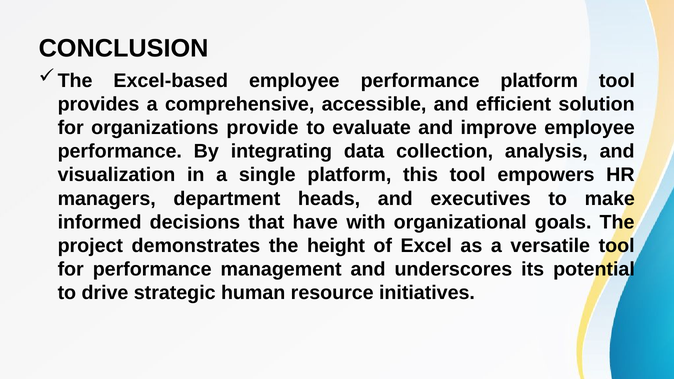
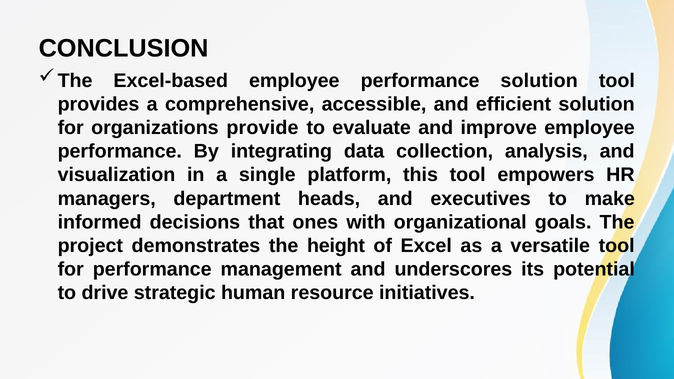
performance platform: platform -> solution (539, 81)
have: have -> ones (315, 222)
